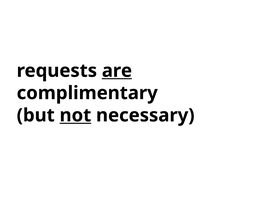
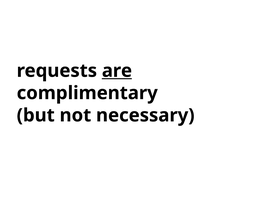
not underline: present -> none (75, 115)
